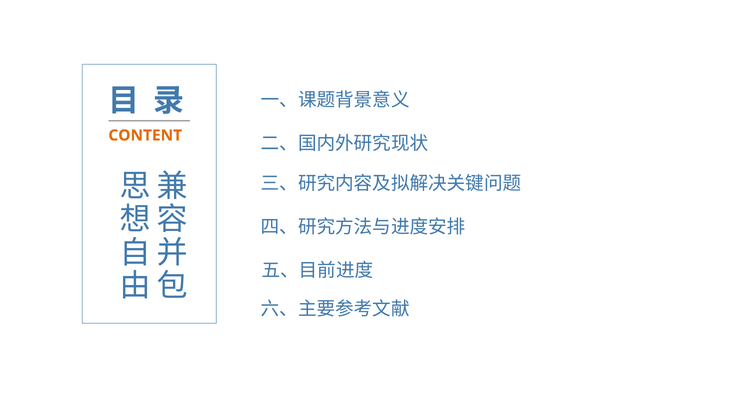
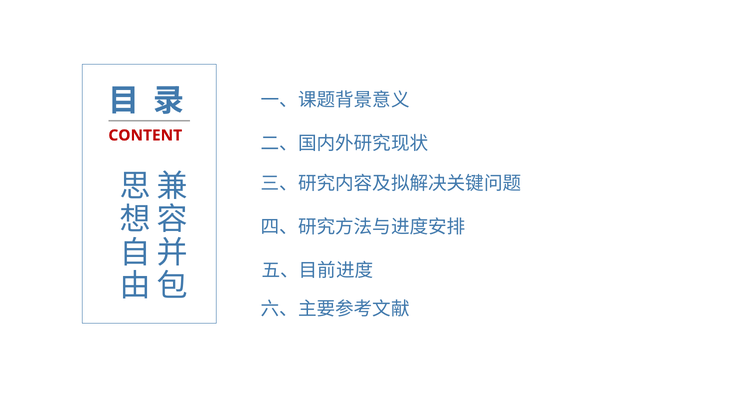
CONTENT colour: orange -> red (145, 136)
